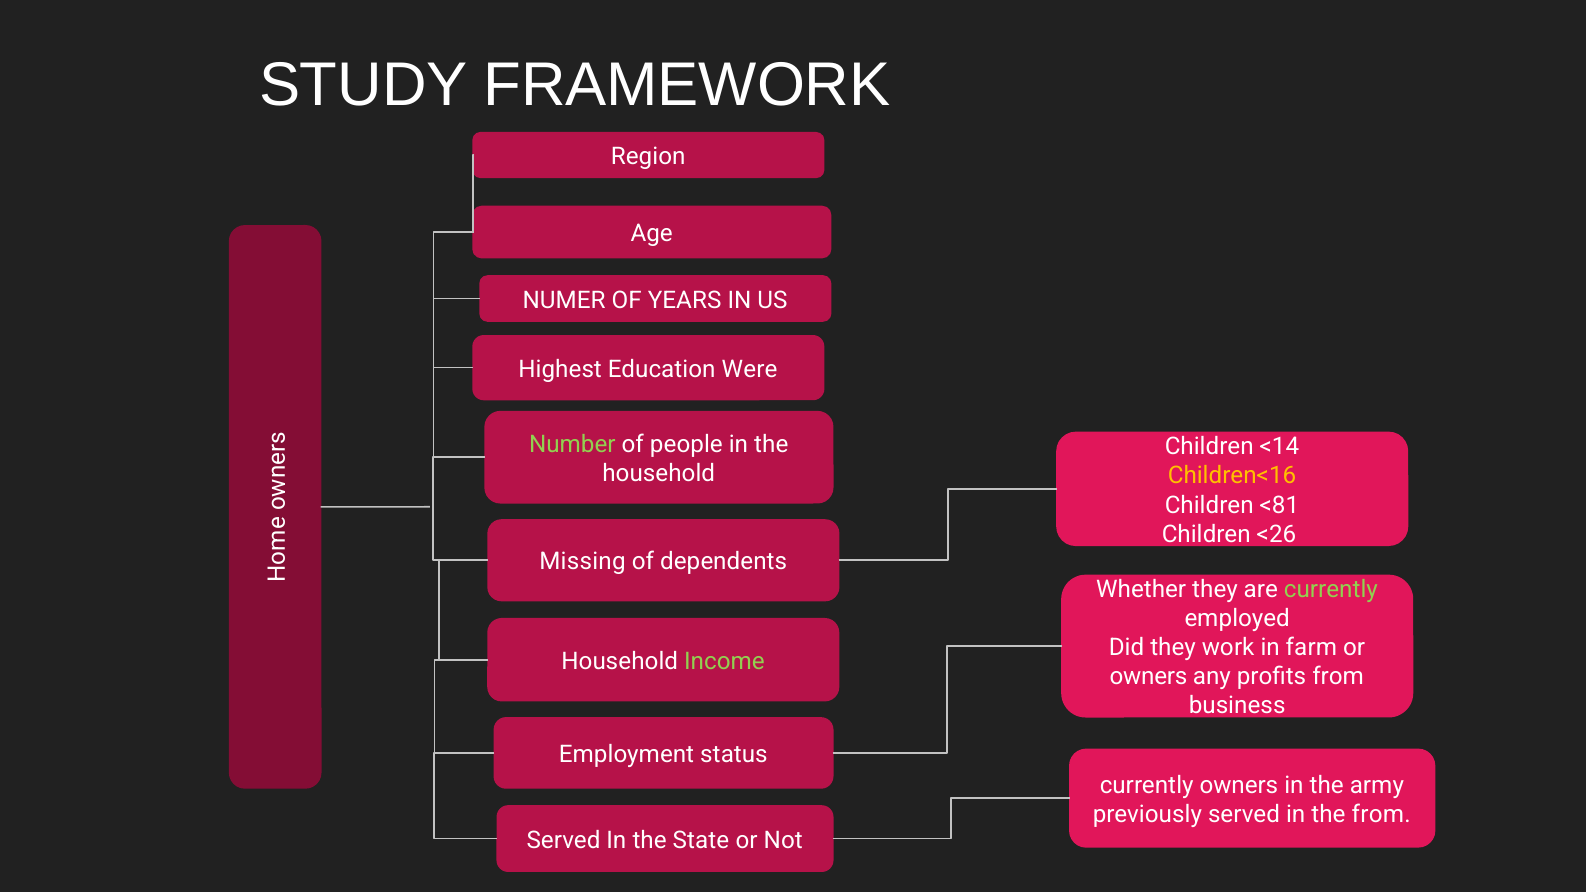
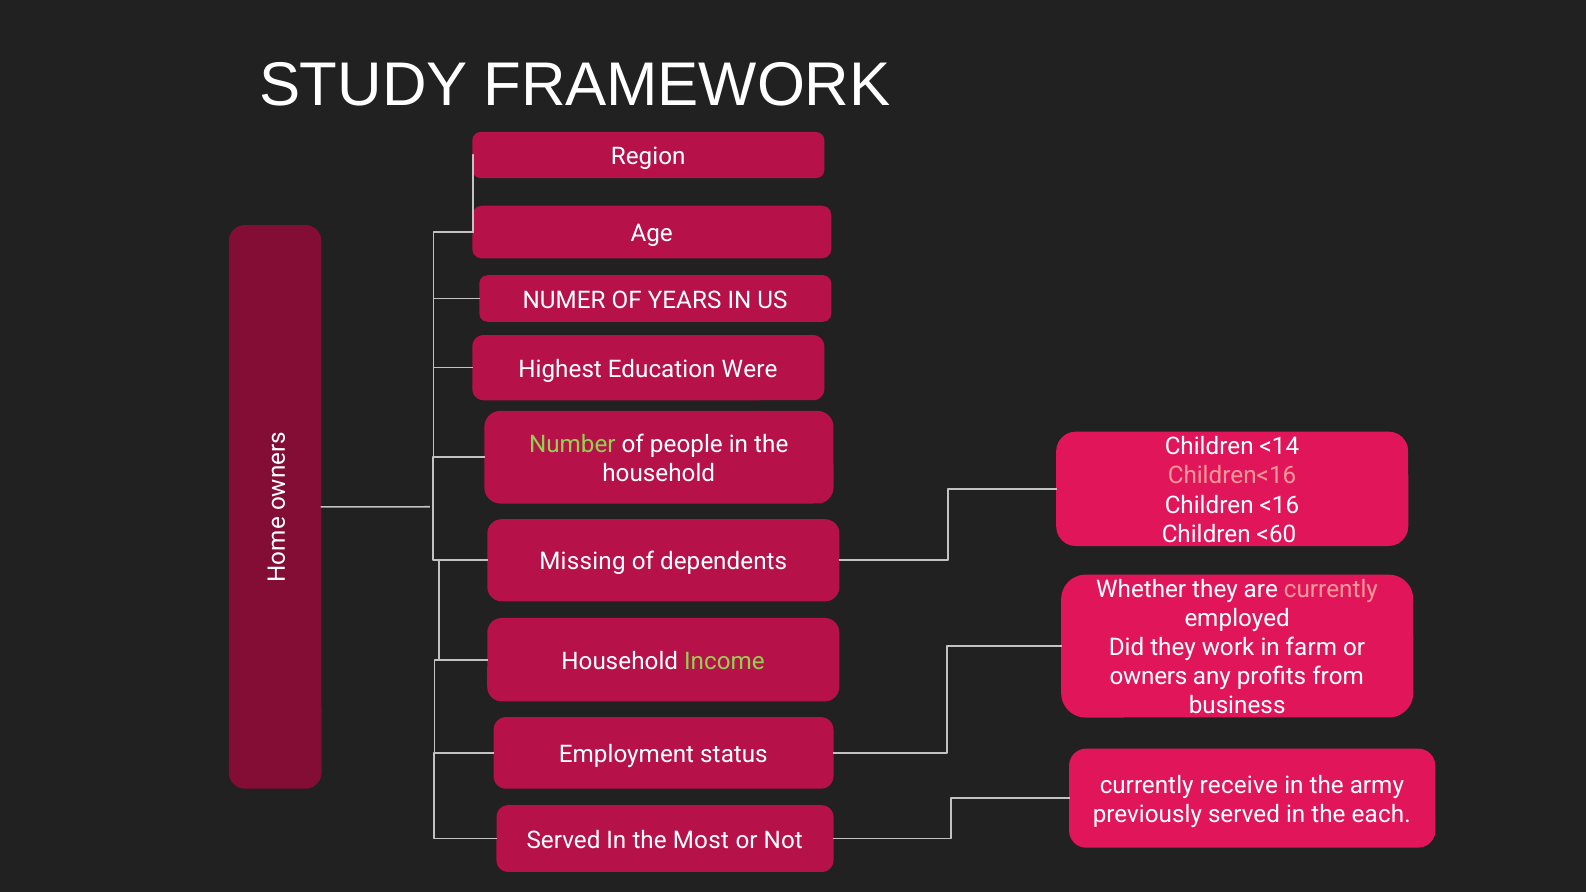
Children<16 colour: yellow -> pink (1232, 476)
<81: <81 -> <16 (1279, 505)
<26: <26 -> <60 (1276, 534)
currently colour: light green -> pink (1331, 590)
currently owners: owners -> receive (1239, 785)
the from: from -> each (1381, 814)
State: State -> Most (701, 840)
